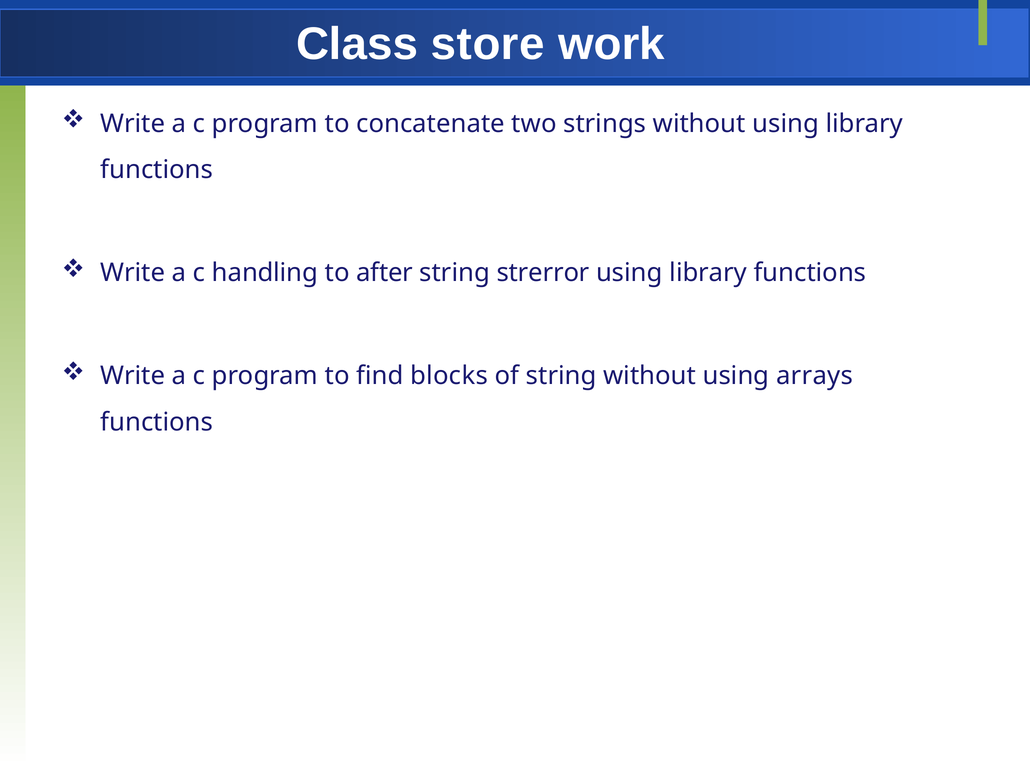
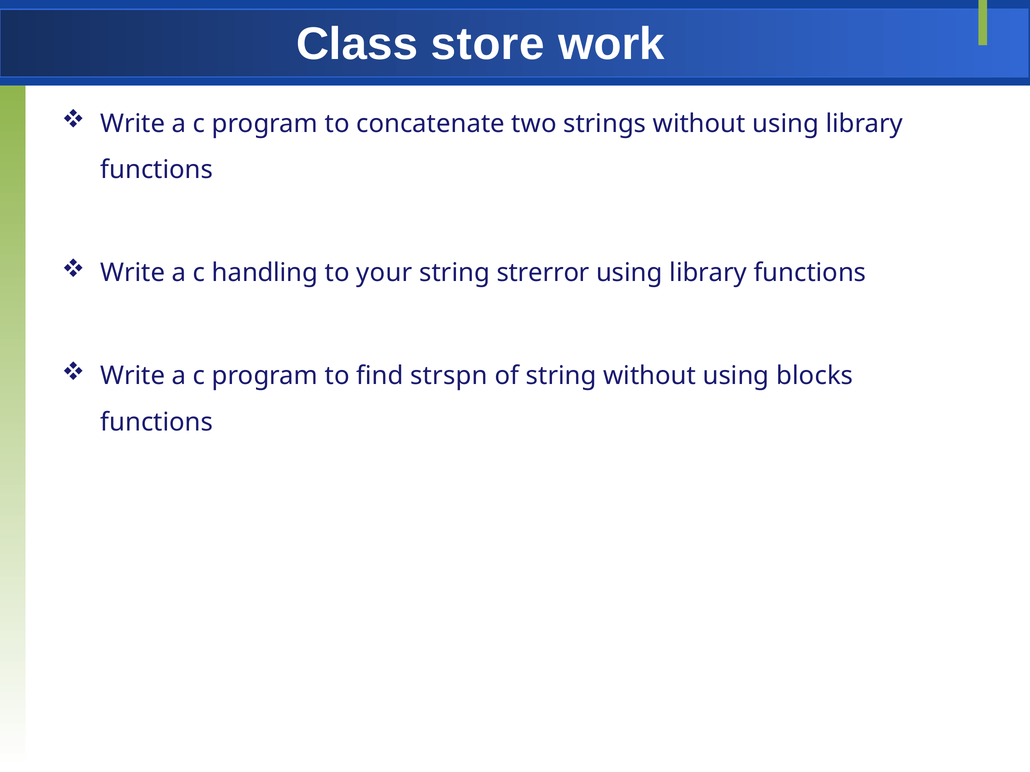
after: after -> your (384, 273)
blocks: blocks -> strspn (449, 376)
arrays: arrays -> blocks (815, 376)
